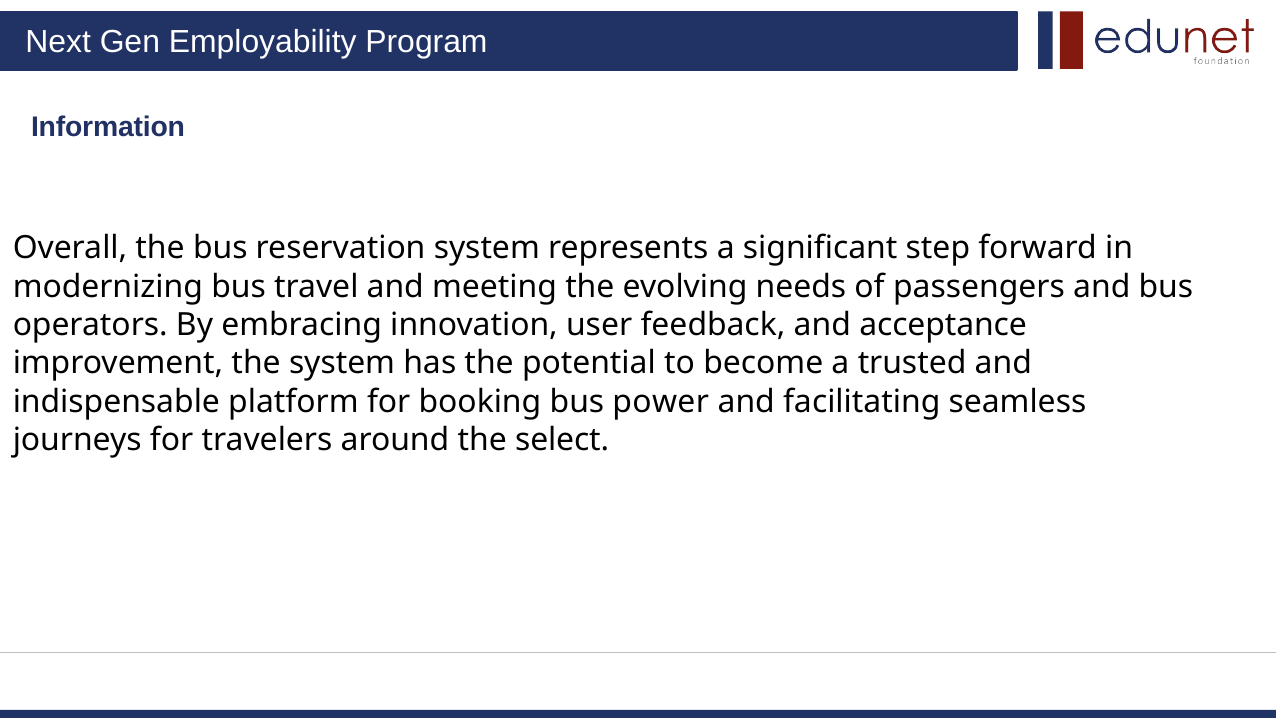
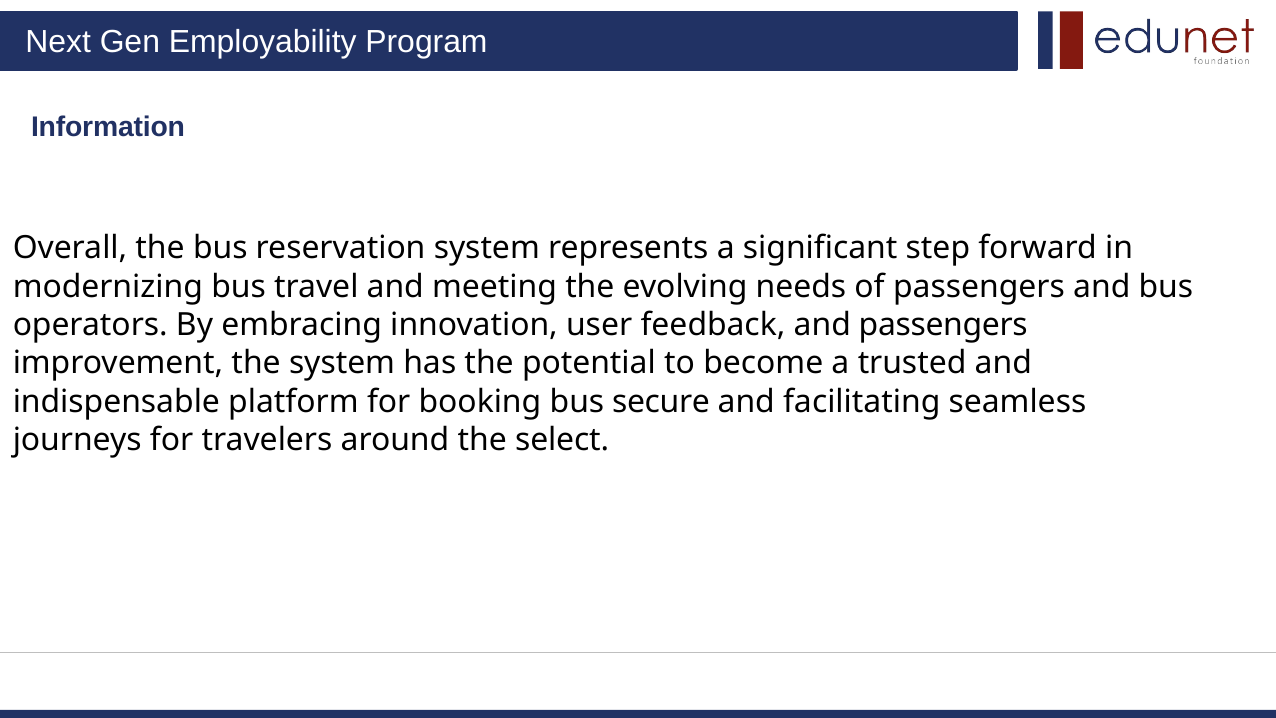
and acceptance: acceptance -> passengers (943, 325)
power: power -> secure (661, 401)
